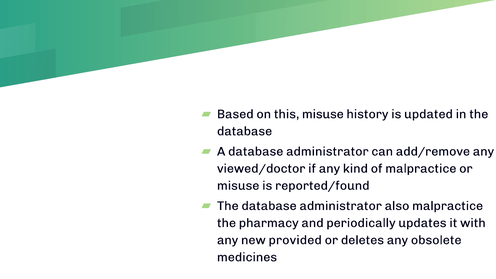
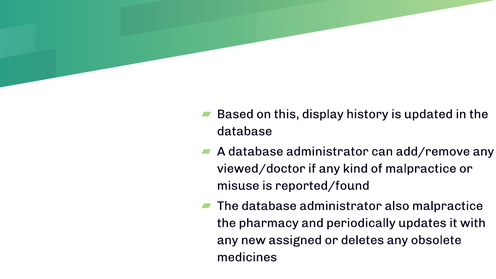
this misuse: misuse -> display (323, 114)
provided: provided -> assigned (295, 240)
